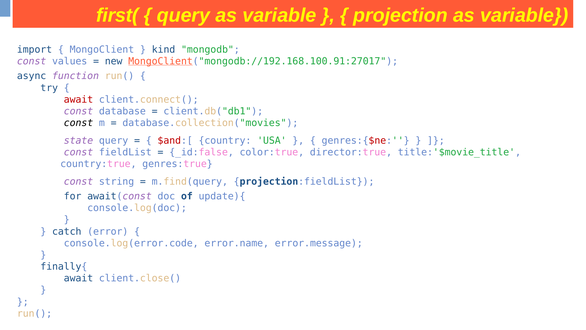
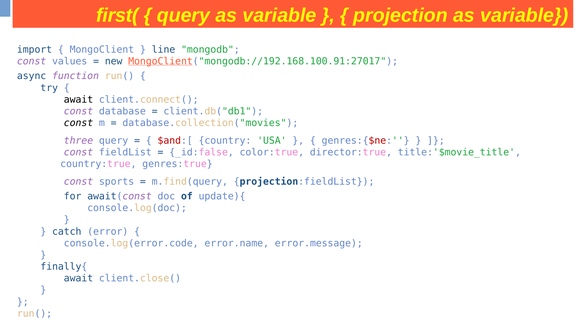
kind: kind -> line (164, 50)
await colour: red -> black (78, 99)
state: state -> three (78, 140)
string: string -> sports (117, 181)
